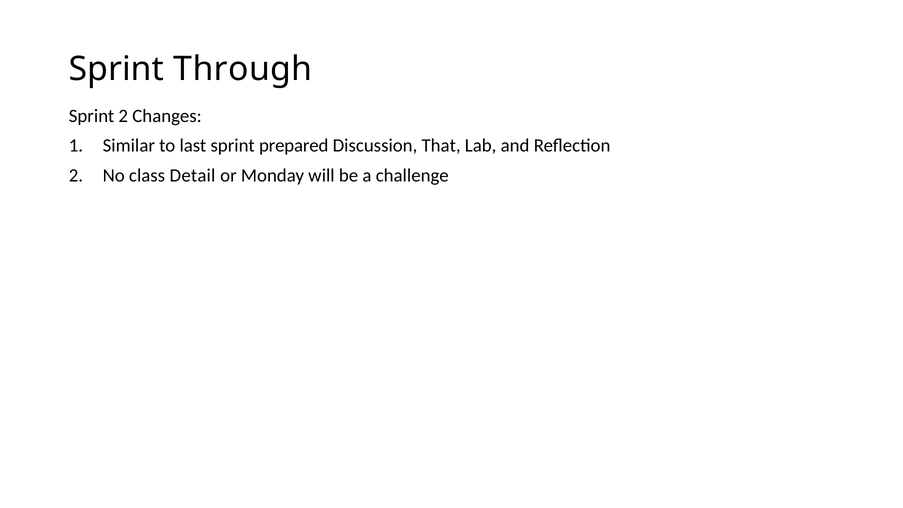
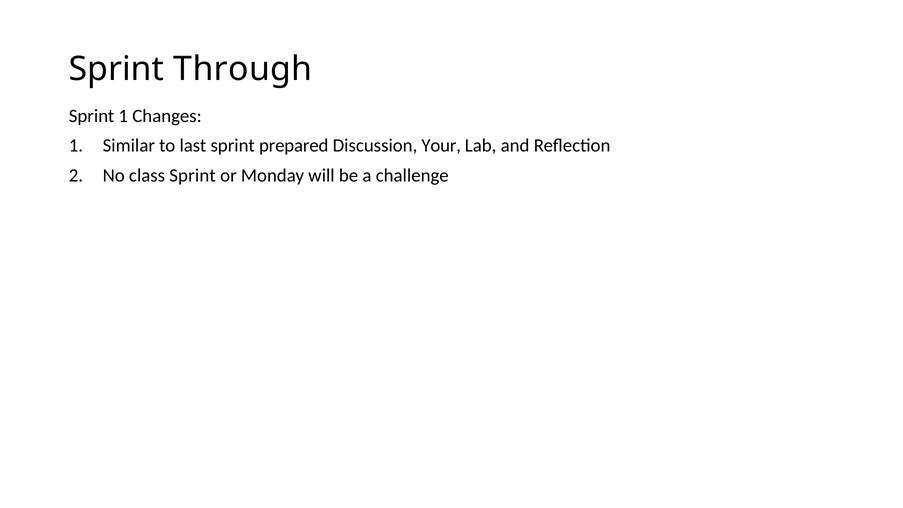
Sprint 2: 2 -> 1 (123, 116)
That: That -> Your (441, 146)
class Detail: Detail -> Sprint (193, 175)
